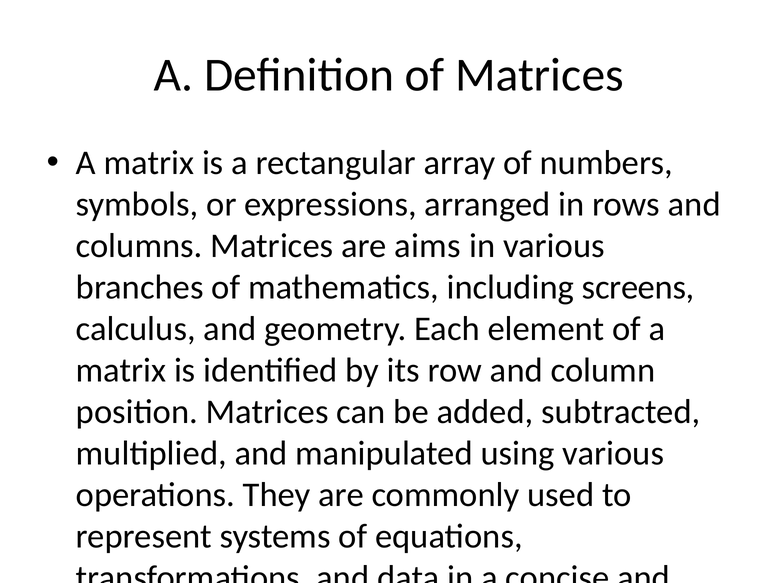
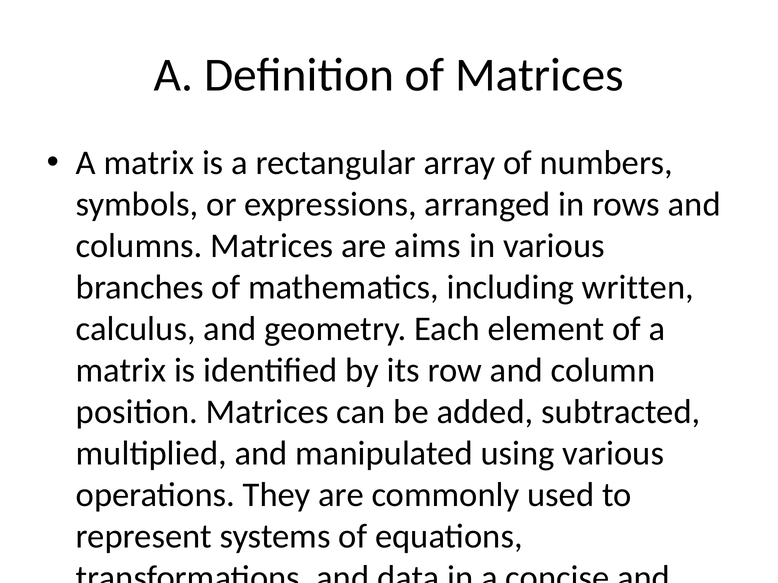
screens: screens -> written (638, 288)
